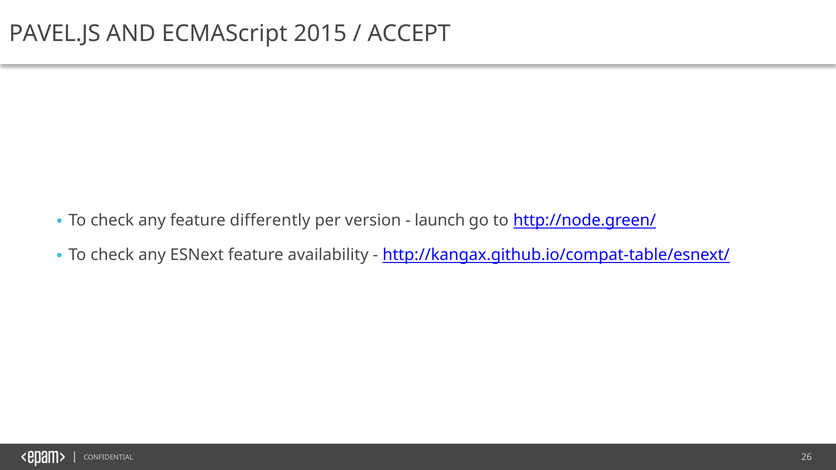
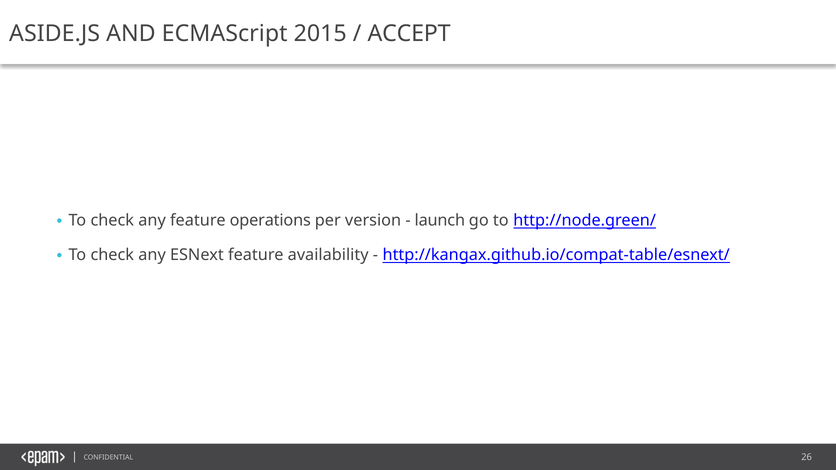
PAVEL.JS: PAVEL.JS -> ASIDE.JS (55, 34)
differently: differently -> operations (270, 220)
